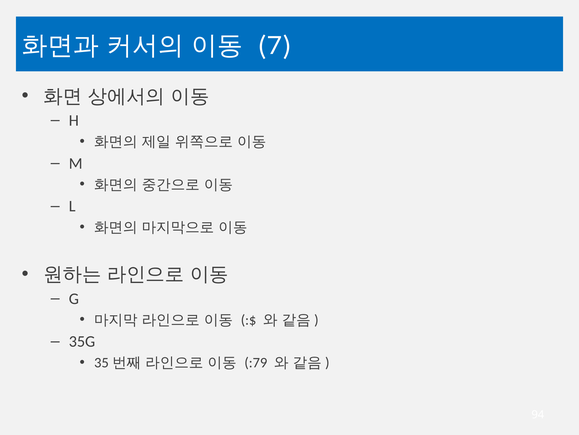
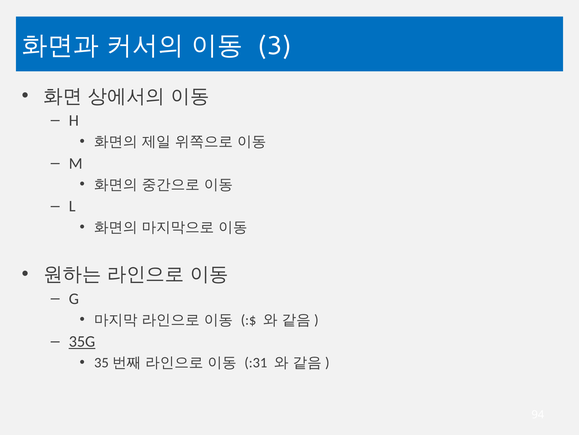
7: 7 -> 3 (275, 46)
35G underline: none -> present (82, 341)
:79: :79 -> :31 (256, 362)
